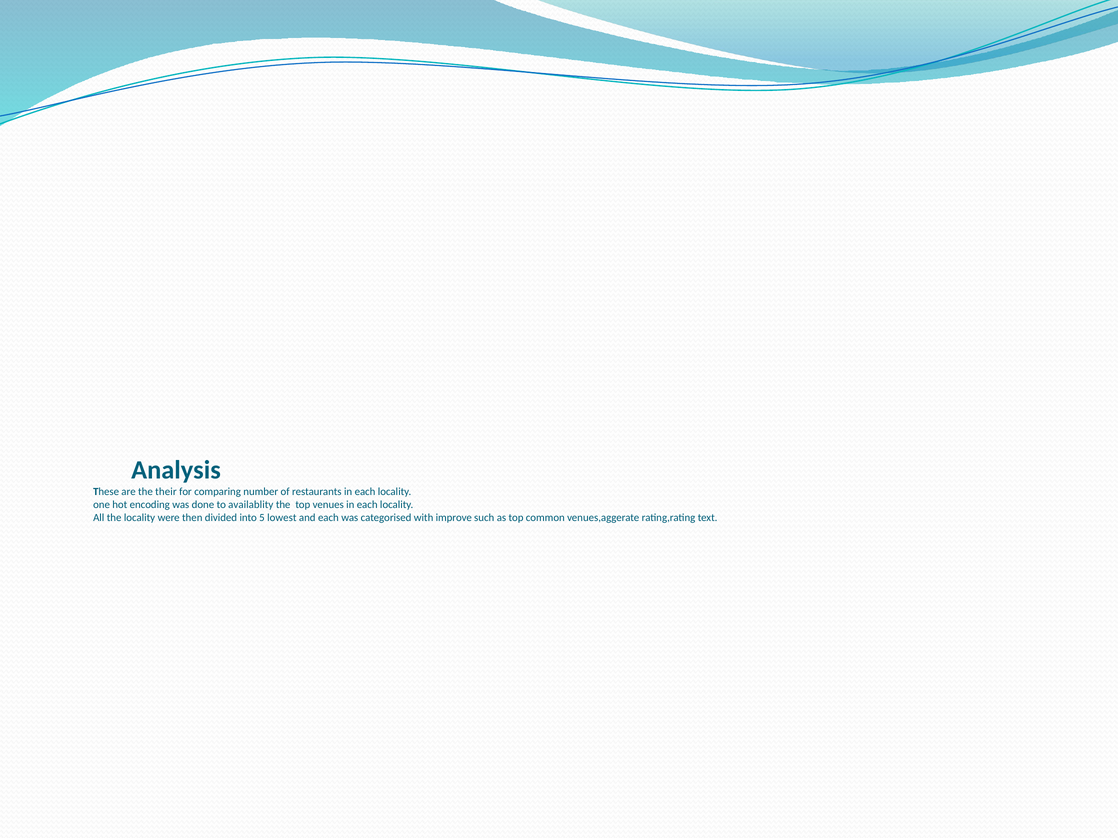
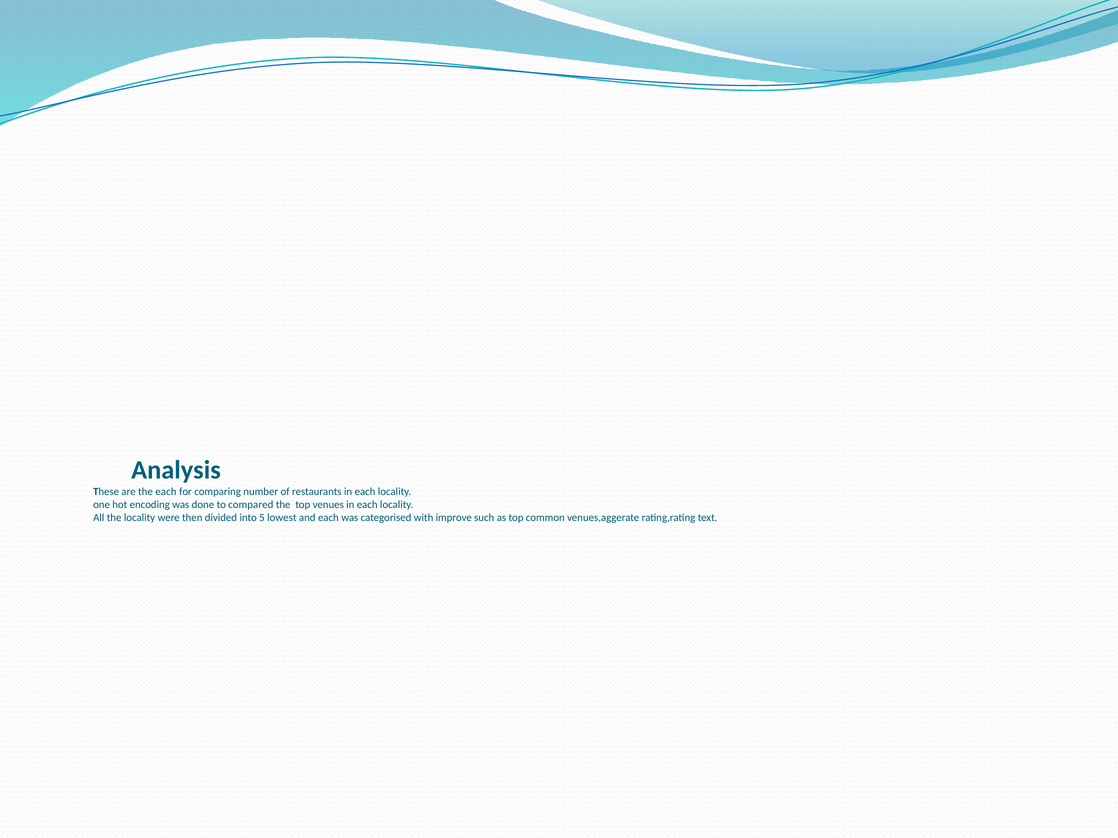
the their: their -> each (166, 492)
availablity: availablity -> compared (251, 505)
